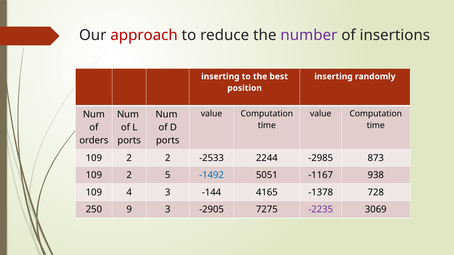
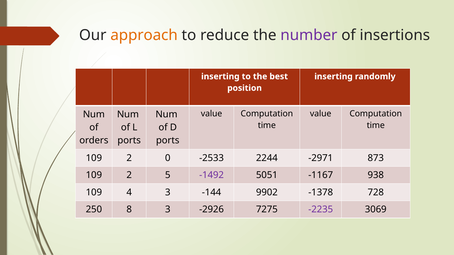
approach colour: red -> orange (144, 35)
2 2: 2 -> 0 (168, 158)
-2985: -2985 -> -2971 (321, 158)
-1492 colour: blue -> purple (212, 175)
4165: 4165 -> 9902 (267, 193)
9: 9 -> 8 (129, 210)
-2905: -2905 -> -2926 (212, 210)
